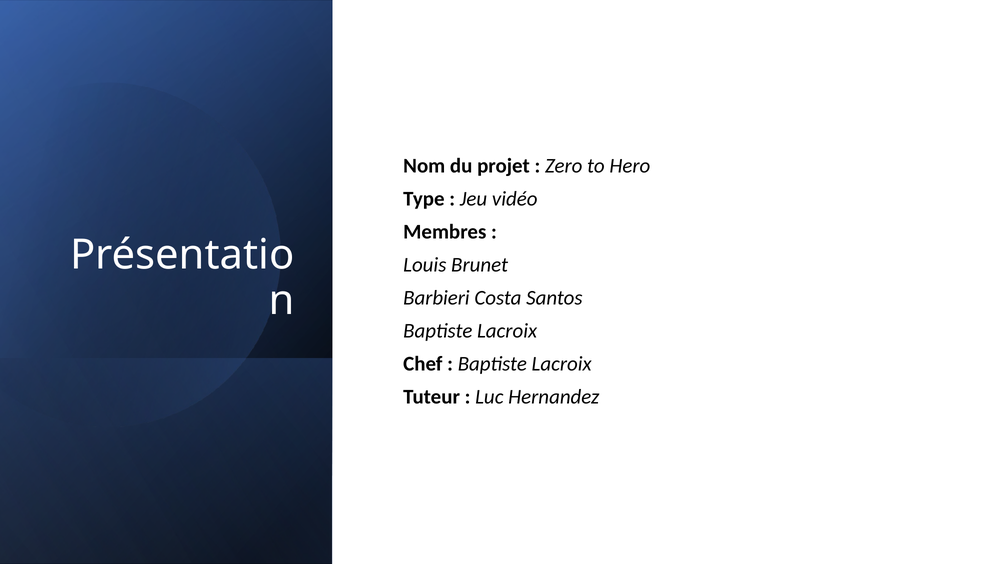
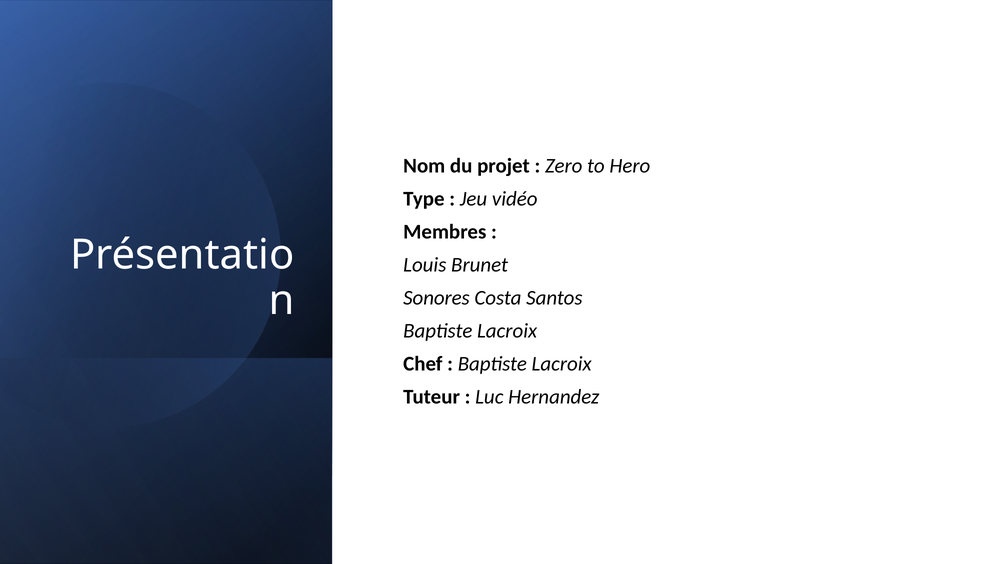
Barbieri: Barbieri -> Sonores (436, 298)
